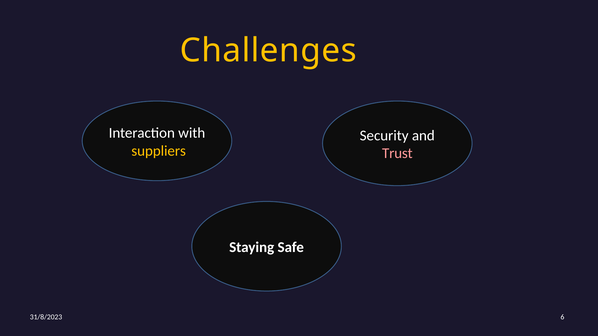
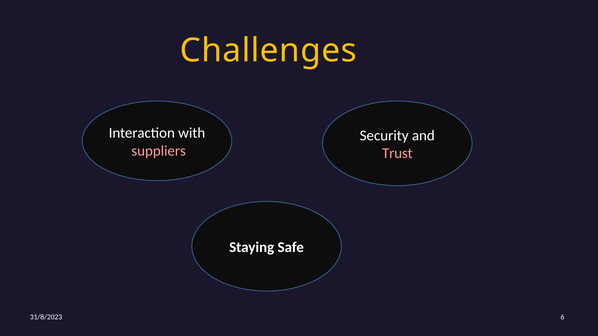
suppliers colour: yellow -> pink (159, 151)
